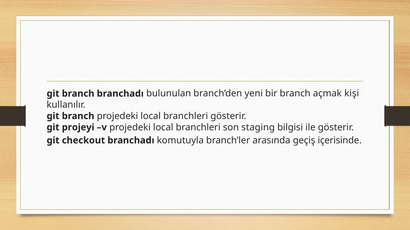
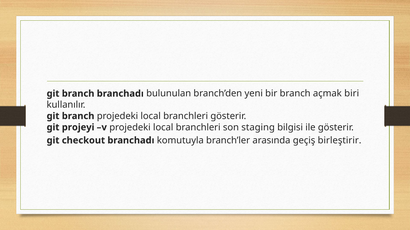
kişi: kişi -> biri (352, 94)
içerisinde: içerisinde -> birleştirir (340, 141)
